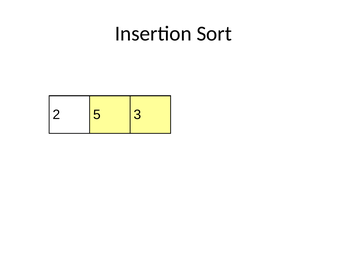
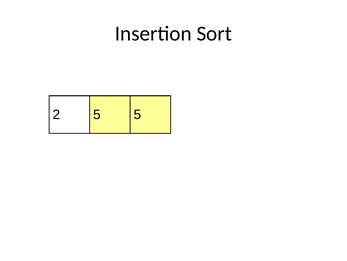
2 3: 3 -> 5 (137, 114)
